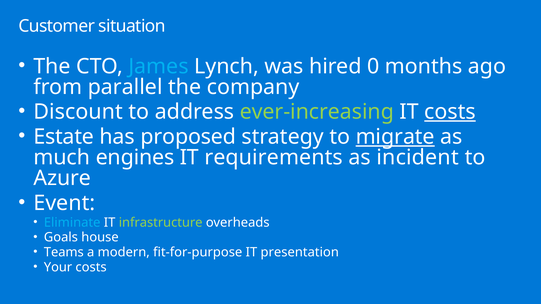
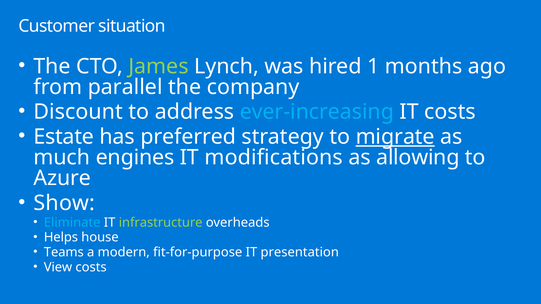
James colour: light blue -> light green (158, 66)
0: 0 -> 1 (373, 66)
ever-increasing colour: light green -> light blue (317, 112)
costs underline: present -> none (450, 112)
proposed: proposed -> preferred (188, 137)
requirements: requirements -> modifications (274, 158)
incident: incident -> allowing (418, 158)
Event: Event -> Show (64, 203)
Goals: Goals -> Helps (61, 238)
Your: Your -> View (58, 268)
